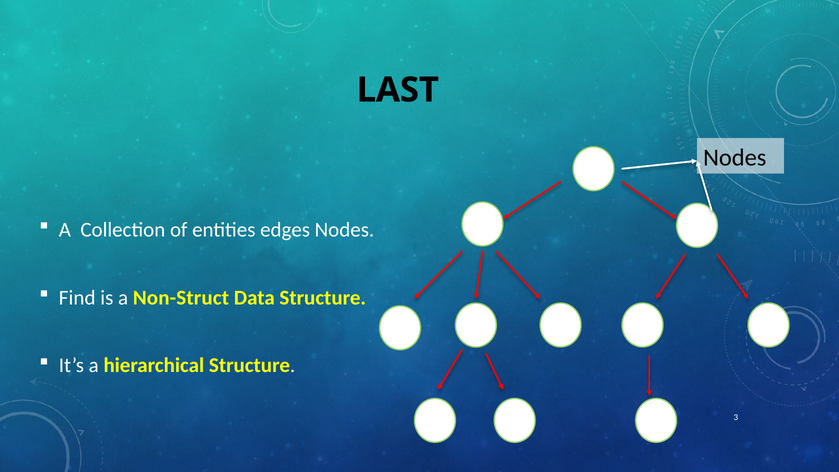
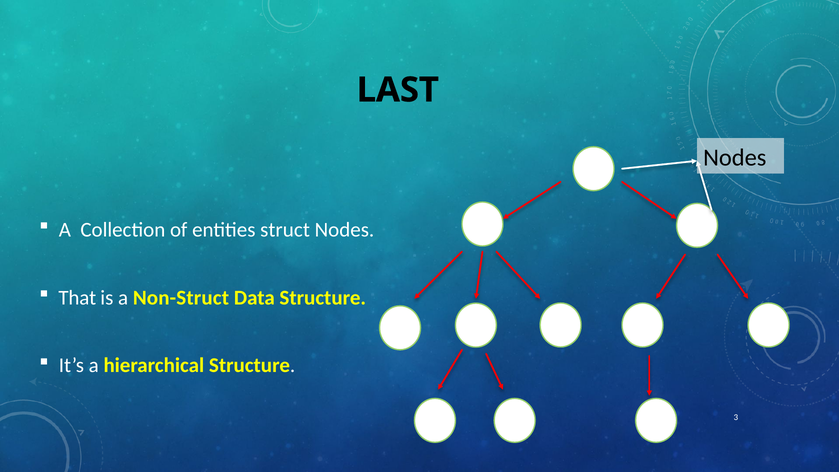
edges: edges -> struct (285, 230)
Find: Find -> That (77, 298)
